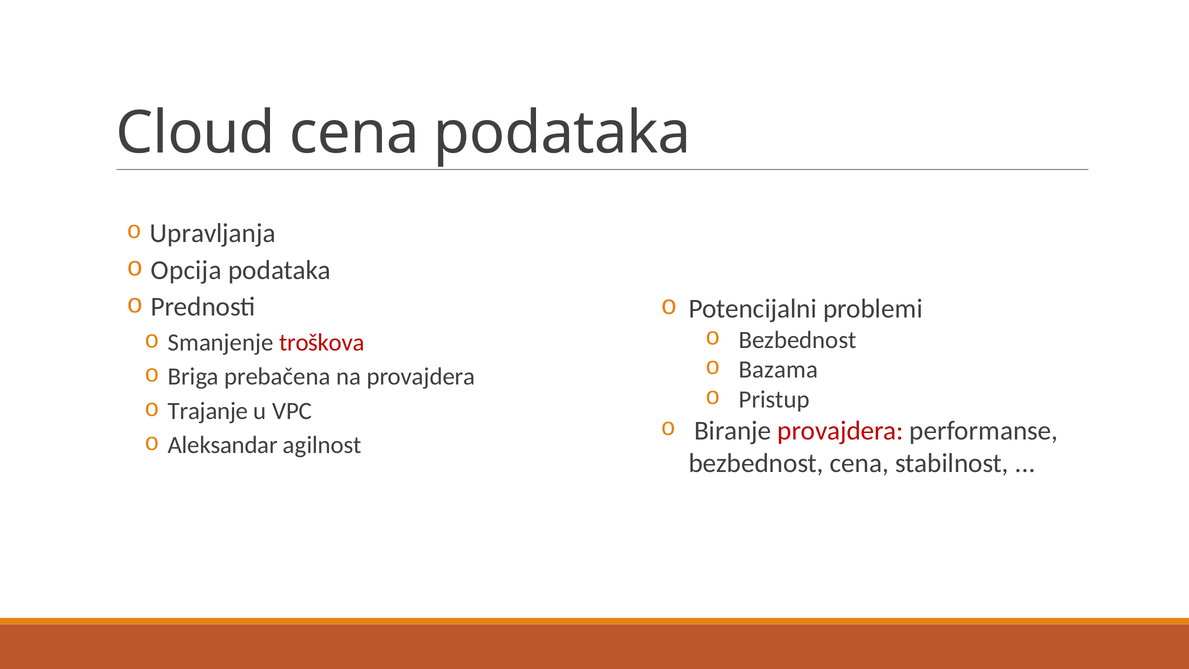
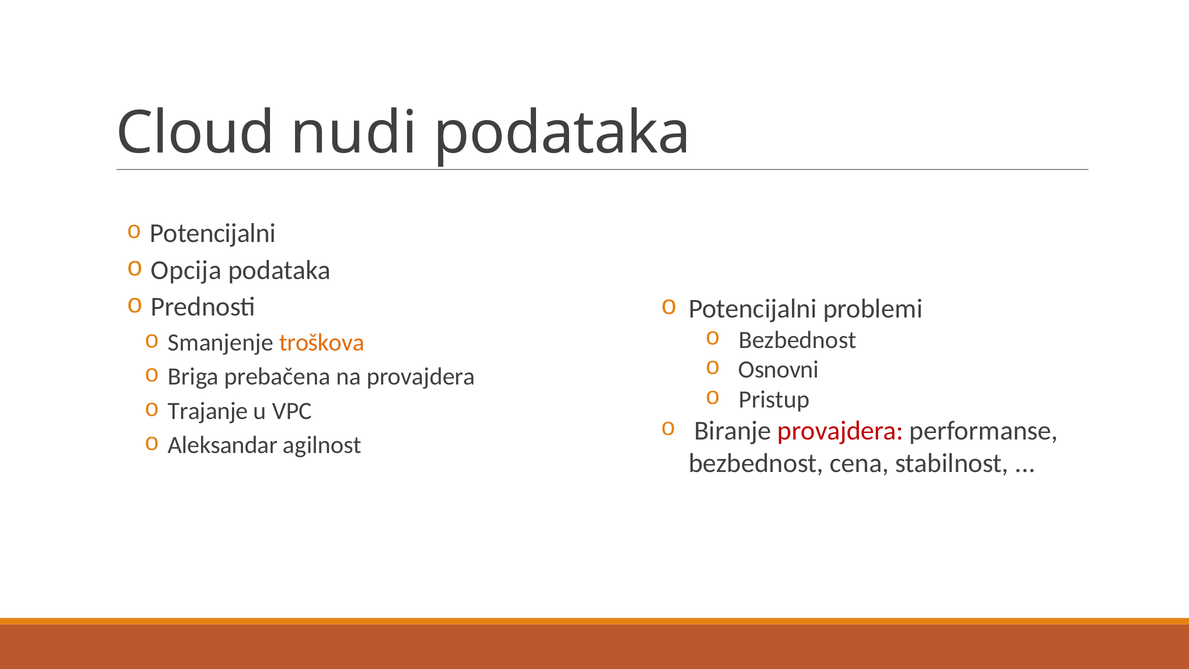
Cloud cena: cena -> nudi (354, 133)
Upravljanja: Upravljanja -> Potencijalni (213, 233)
troškova colour: red -> orange (322, 342)
Bazama: Bazama -> Osnovni (779, 370)
